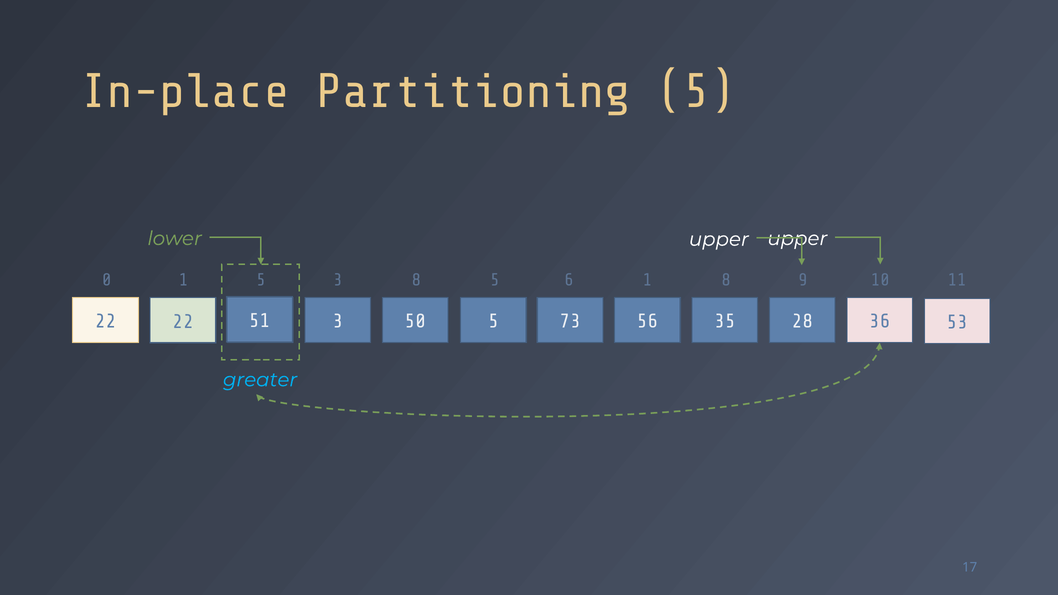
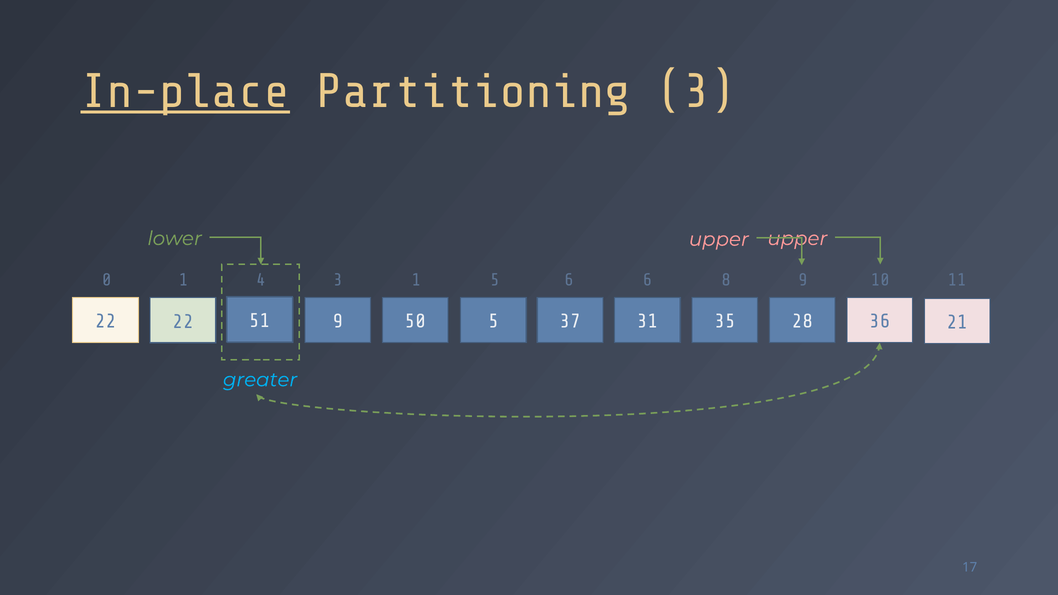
In-place underline: none -> present (185, 91)
Partitioning 5: 5 -> 3 (696, 91)
upper colour: white -> pink (797, 239)
upper colour: white -> pink (719, 239)
1 5: 5 -> 4 (261, 280)
3 8: 8 -> 1 (416, 280)
6 1: 1 -> 6 (647, 280)
22 3: 3 -> 9 (338, 322)
73: 73 -> 37 (570, 322)
56: 56 -> 31 (647, 322)
53: 53 -> 21 (957, 322)
